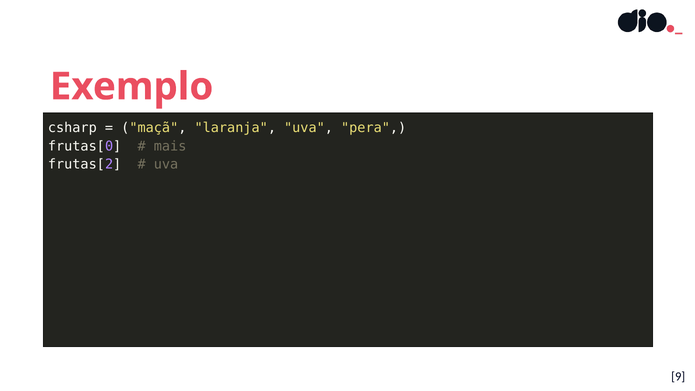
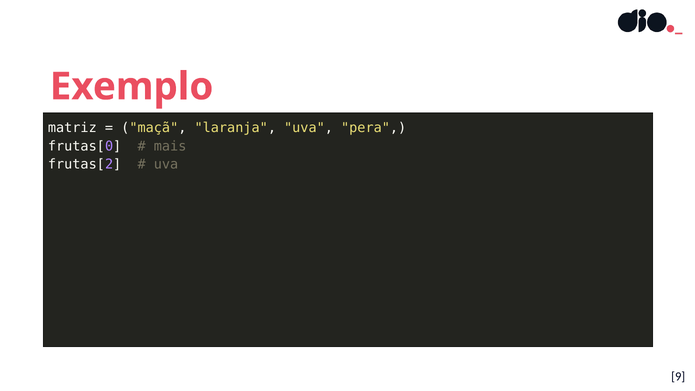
csharp: csharp -> matriz (72, 128)
